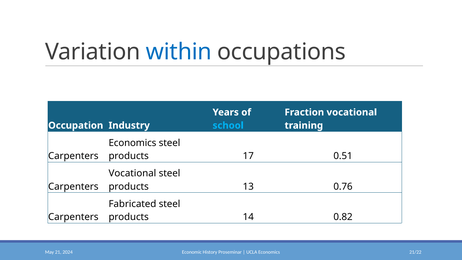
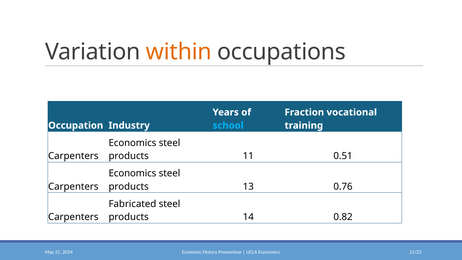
within colour: blue -> orange (179, 52)
17: 17 -> 11 (248, 156)
Vocational: Vocational -> Economics (132, 173)
